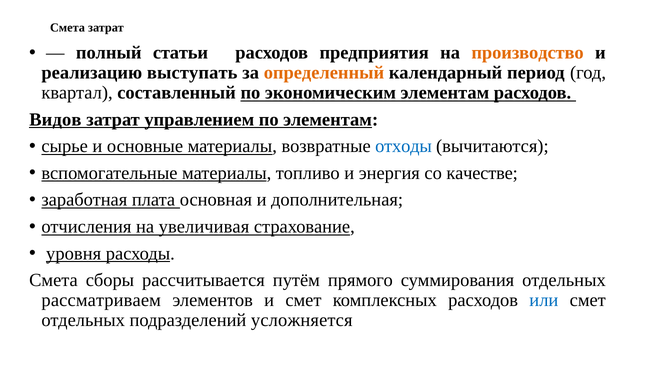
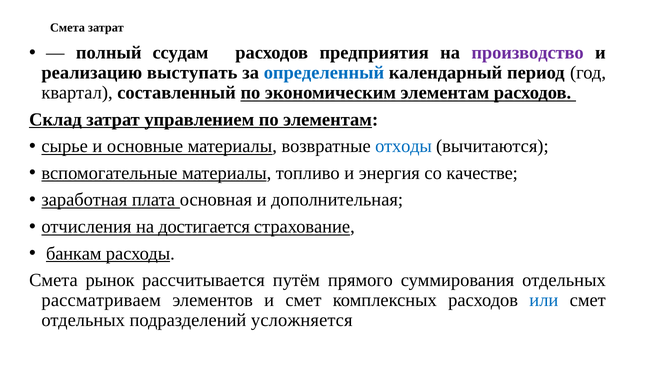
статьи: статьи -> ссудам (180, 53)
производство colour: orange -> purple (528, 53)
определенный colour: orange -> blue (324, 73)
Видов: Видов -> Склад (55, 119)
увеличивая: увеличивая -> достигается (204, 227)
уровня: уровня -> банкам (74, 253)
сборы: сборы -> рынок (110, 280)
